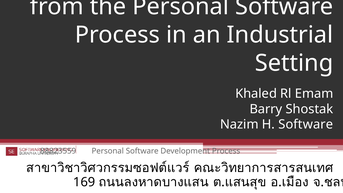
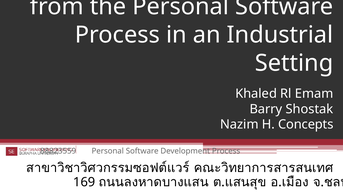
H Software: Software -> Concepts (306, 124)
